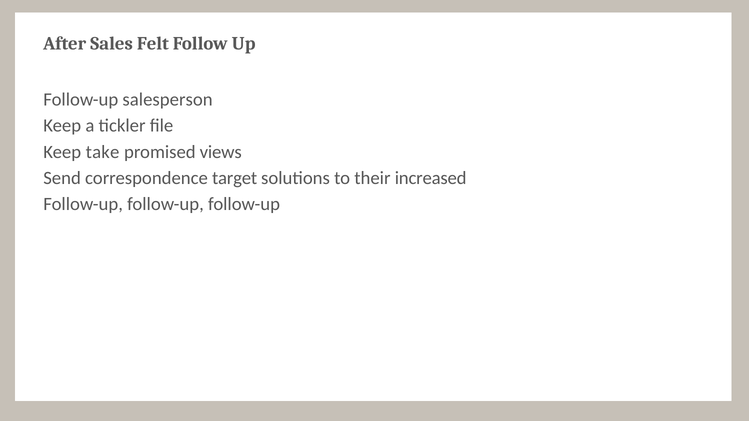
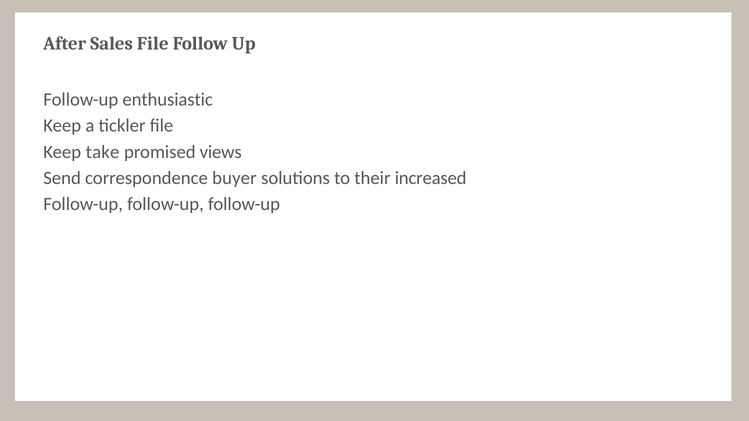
Sales Felt: Felt -> File (153, 43)
salesperson: salesperson -> enthusiastic (168, 100)
target: target -> buyer (234, 178)
